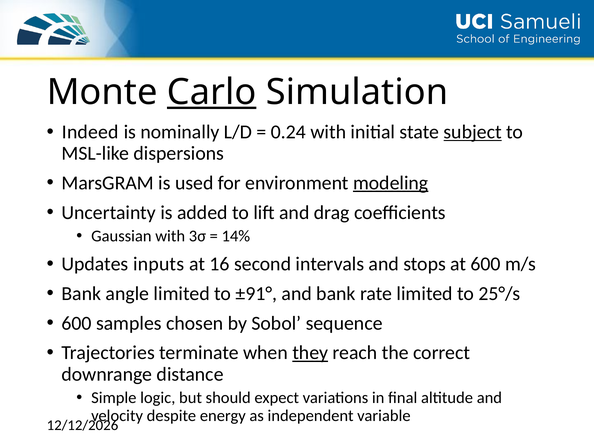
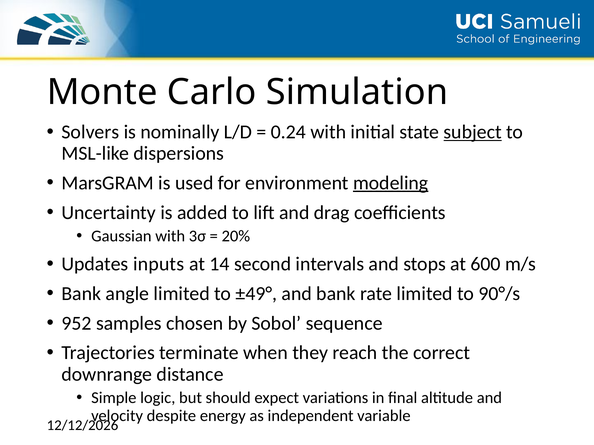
Carlo underline: present -> none (212, 92)
Indeed: Indeed -> Solvers (90, 132)
14%: 14% -> 20% (236, 236)
16: 16 -> 14 (220, 264)
±91°: ±91° -> ±49° (256, 294)
25°/s: 25°/s -> 90°/s (499, 294)
600: 600 -> 952 (77, 324)
they underline: present -> none (310, 353)
